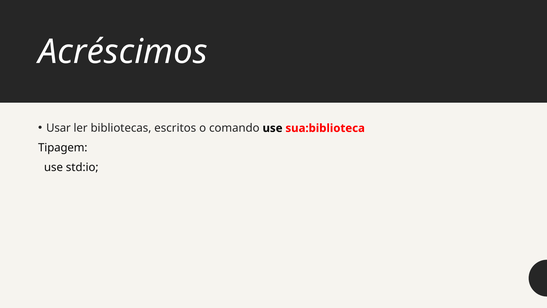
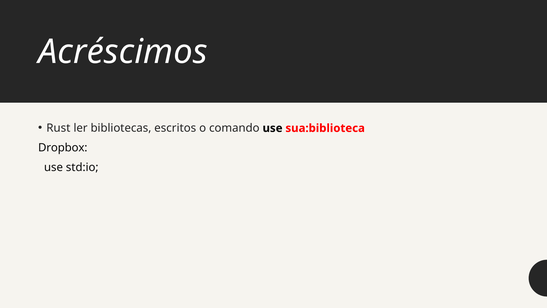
Usar: Usar -> Rust (58, 128)
Tipagem: Tipagem -> Dropbox (63, 148)
